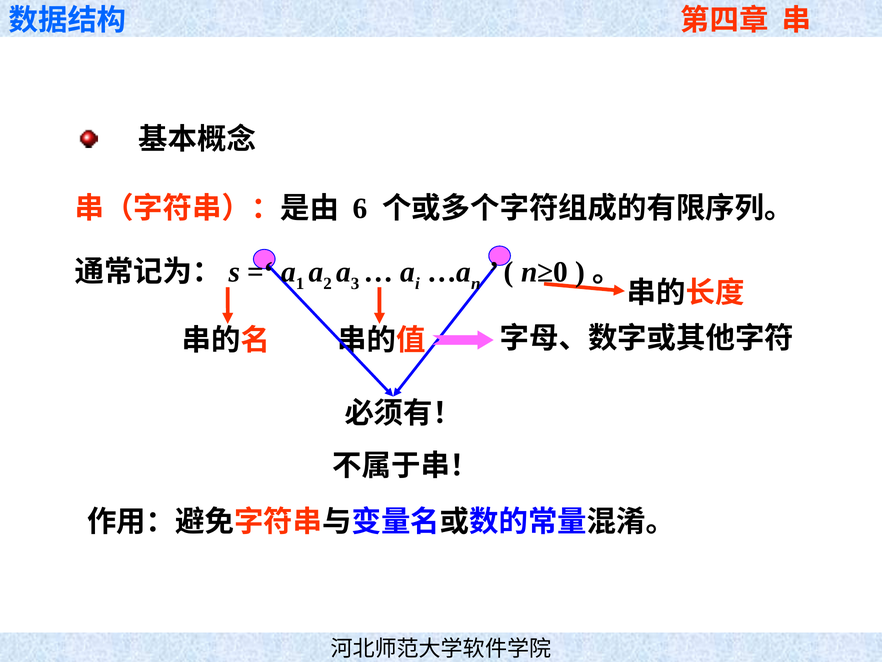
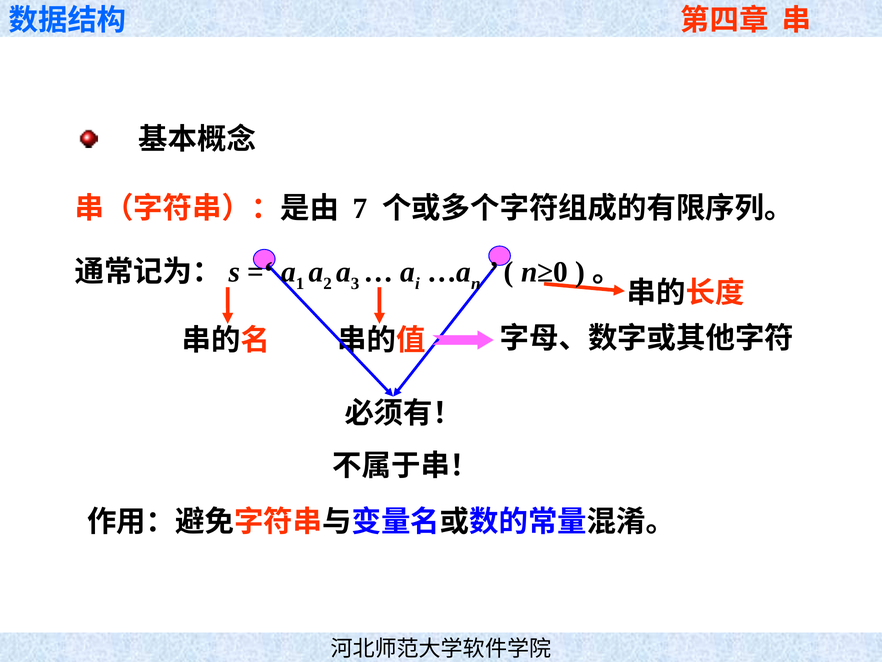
6: 6 -> 7 (360, 208)
